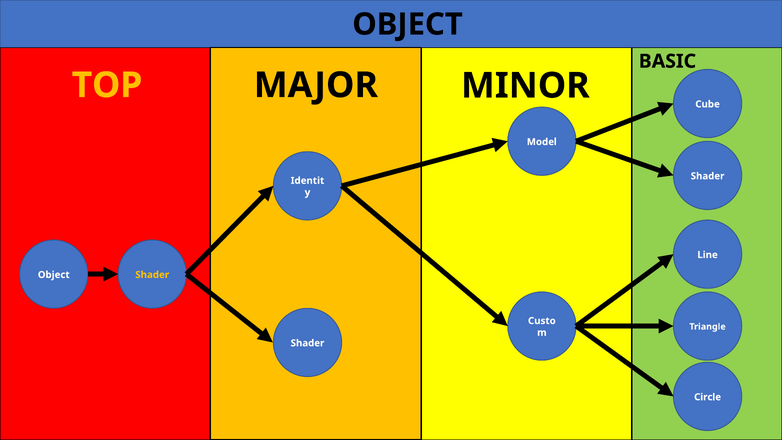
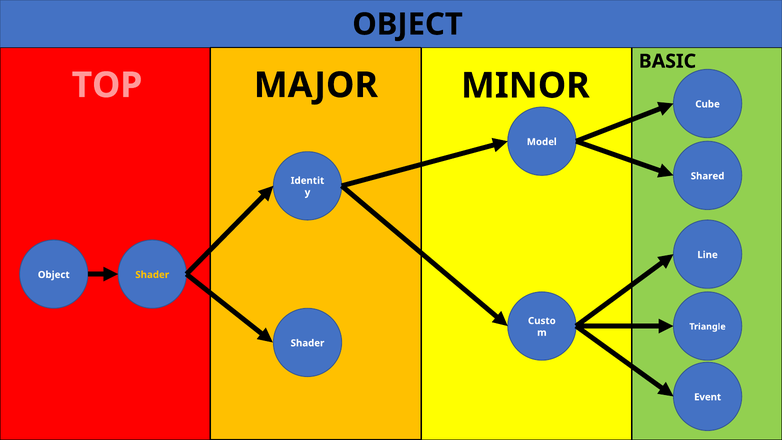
TOP colour: yellow -> pink (107, 85)
Shader: Shader -> Shared (708, 176)
Circle: Circle -> Event (708, 397)
